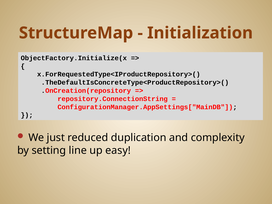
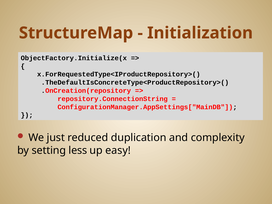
line: line -> less (78, 150)
